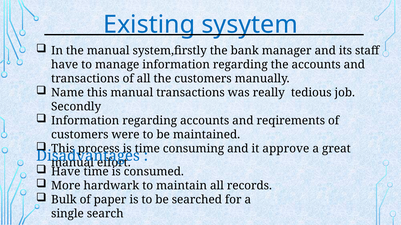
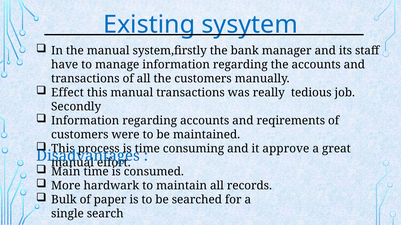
Name: Name -> Effect (67, 93)
Have: Have -> Main (66, 172)
